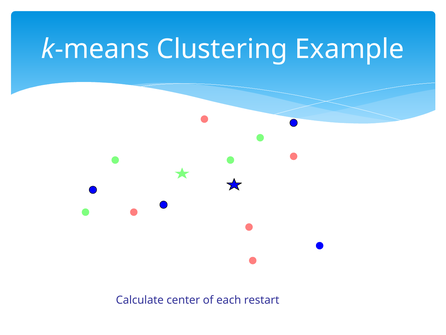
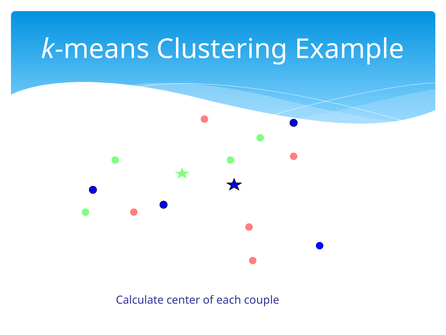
restart: restart -> couple (262, 300)
